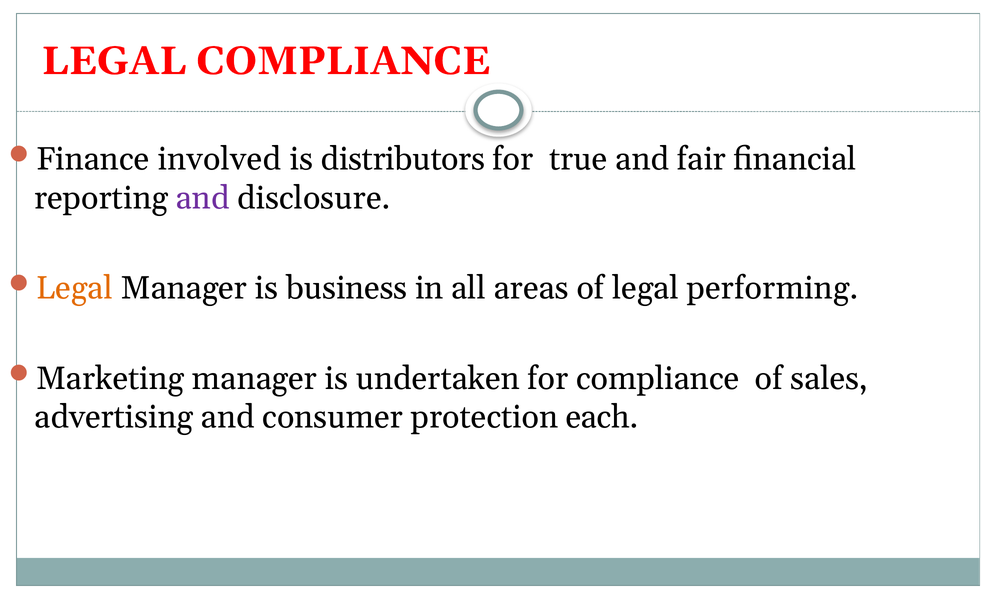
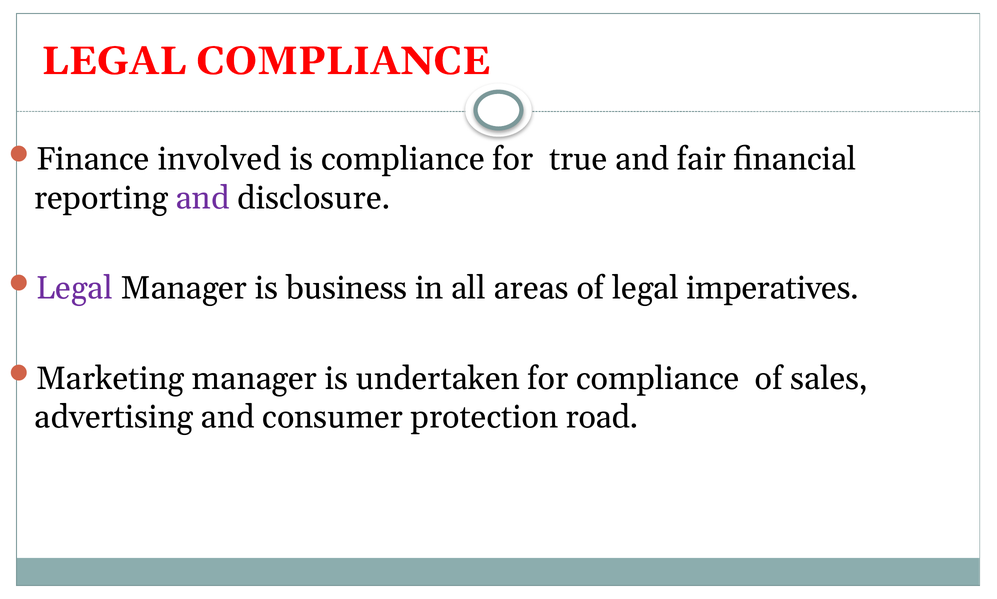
is distributors: distributors -> compliance (403, 159)
Legal colour: orange -> purple (74, 289)
performing: performing -> imperatives (773, 289)
each: each -> road (602, 418)
